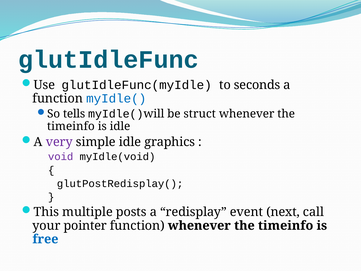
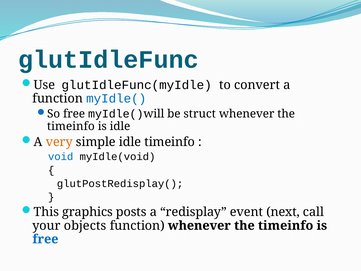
seconds: seconds -> convert (257, 85)
So tells: tells -> free (74, 114)
very colour: purple -> orange (59, 142)
idle graphics: graphics -> timeinfo (170, 142)
void colour: purple -> blue (61, 156)
multiple: multiple -> graphics (88, 212)
pointer: pointer -> objects (85, 225)
